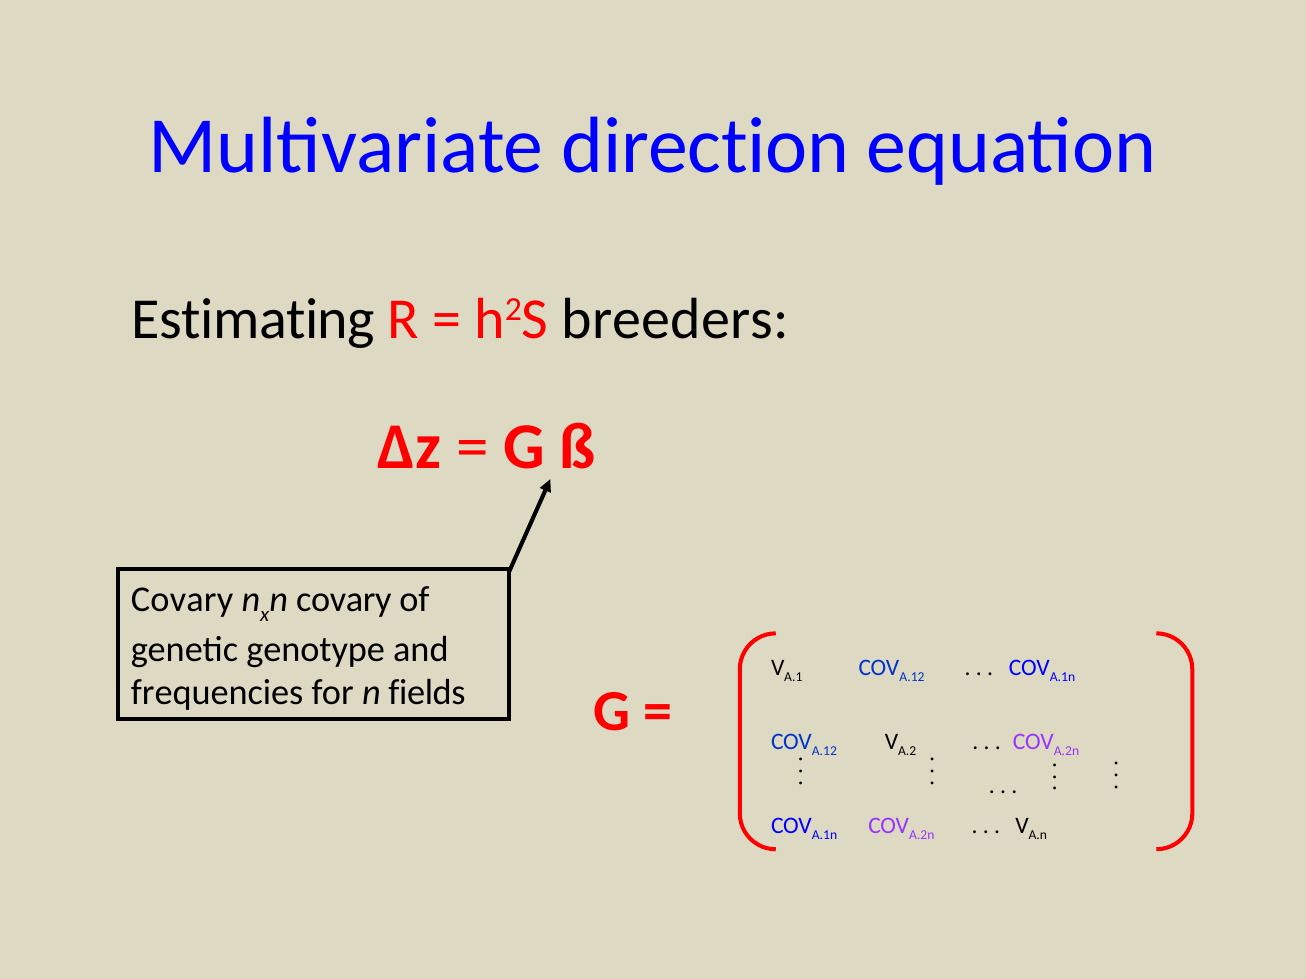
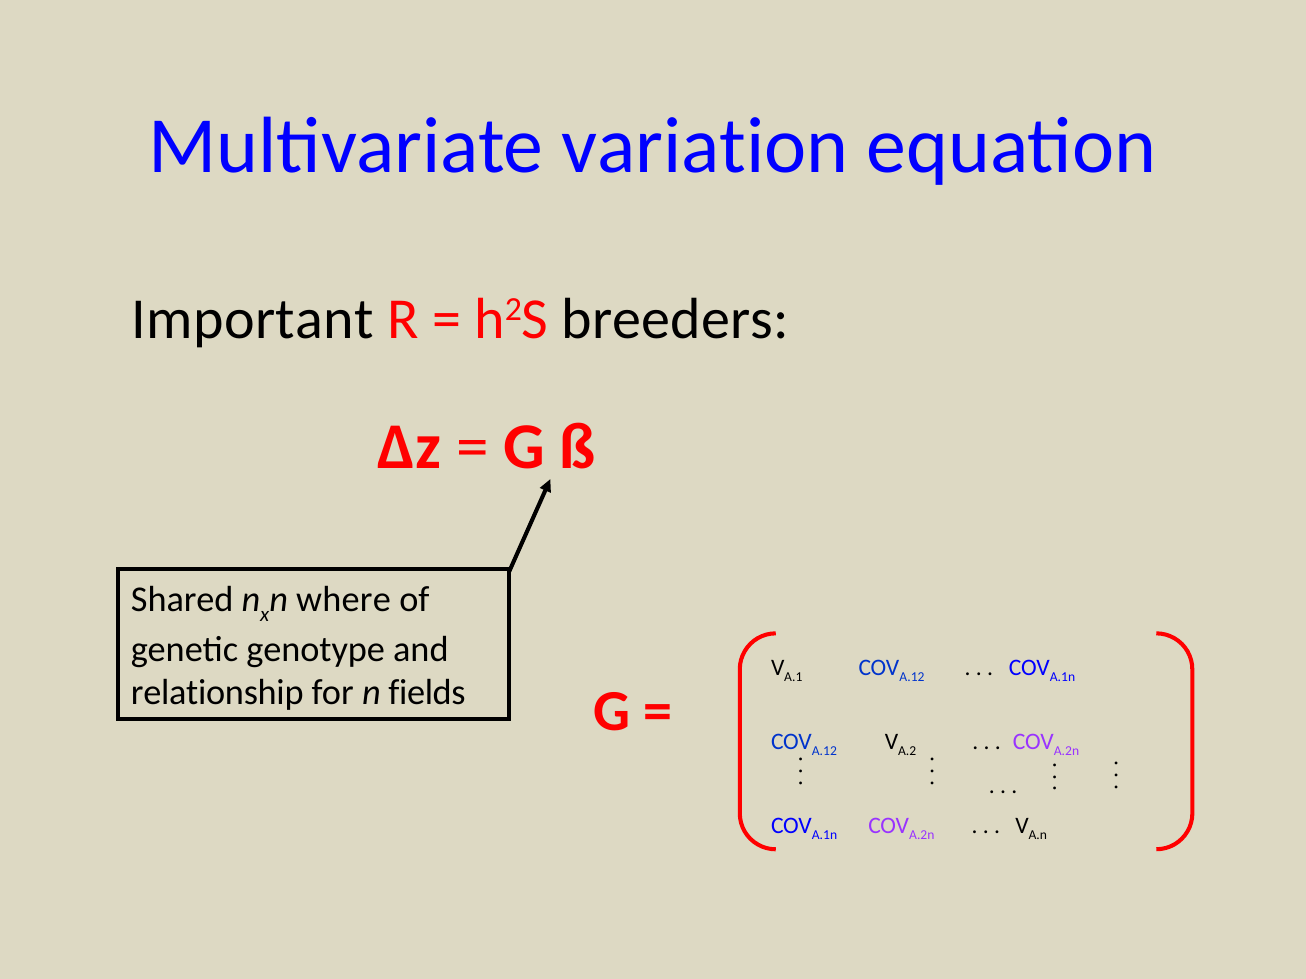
direction: direction -> variation (705, 146)
Estimating: Estimating -> Important (253, 319)
Covary: Covary -> Shared (182, 600)
n covary: covary -> where (344, 600)
frequencies: frequencies -> relationship (217, 693)
